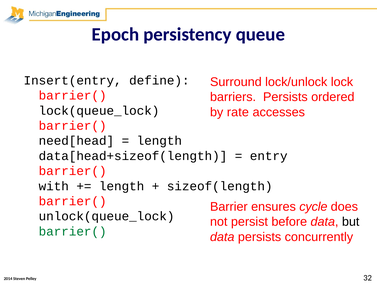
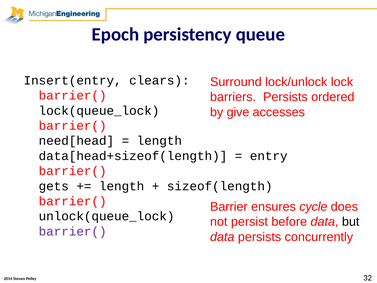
define: define -> clears (159, 80)
rate: rate -> give (238, 112)
with: with -> gets (54, 186)
barrier( colour: green -> purple (73, 231)
